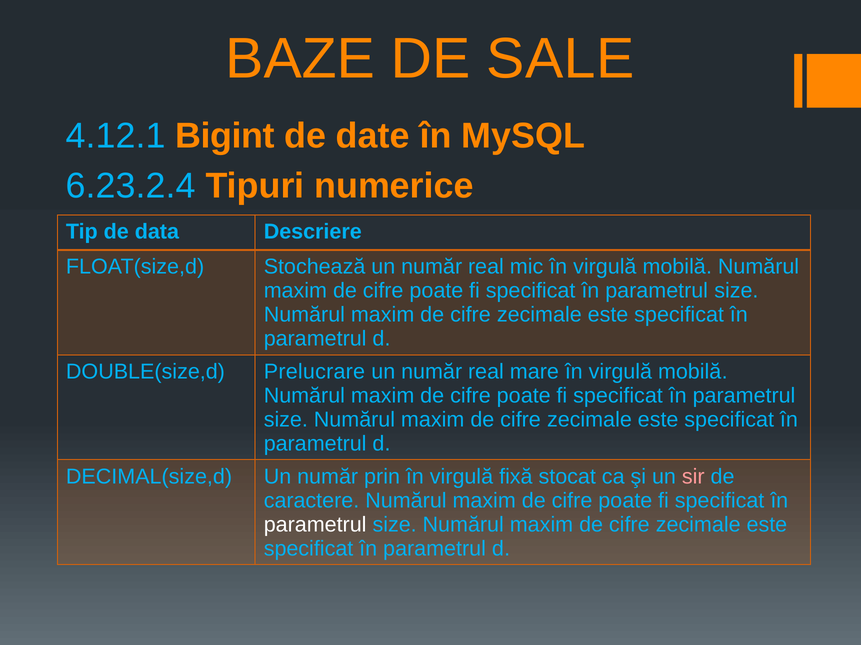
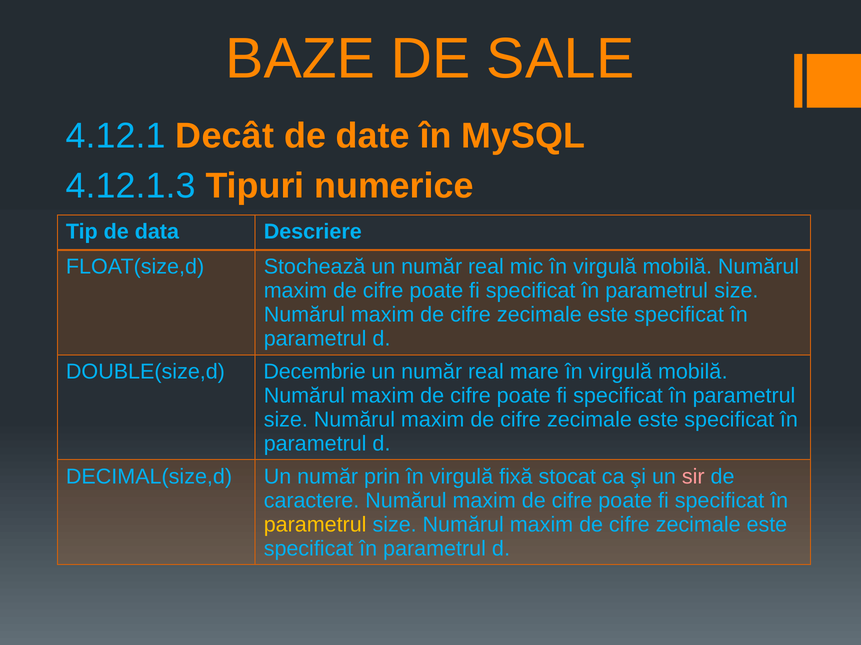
Bigint: Bigint -> Decât (225, 136)
6.23.2.4: 6.23.2.4 -> 4.12.1.3 (131, 186)
Prelucrare: Prelucrare -> Decembrie (315, 372)
parametrul colour: white -> yellow (315, 525)
